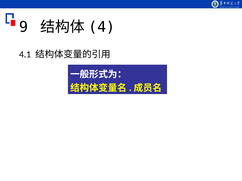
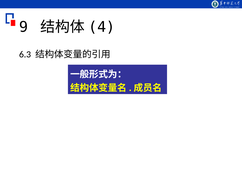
4.1: 4.1 -> 6.3 (25, 55)
